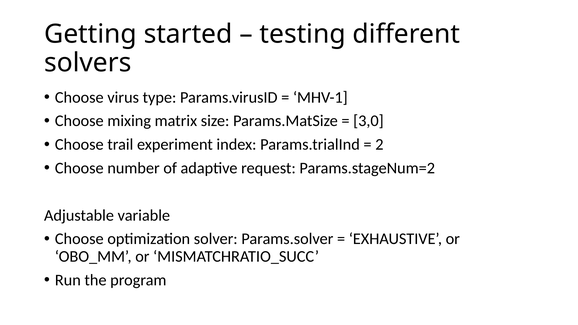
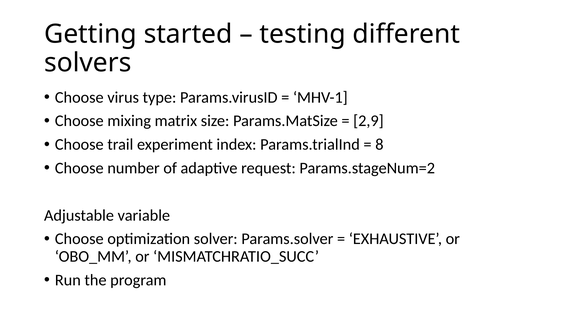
3,0: 3,0 -> 2,9 (368, 121)
2: 2 -> 8 (379, 145)
